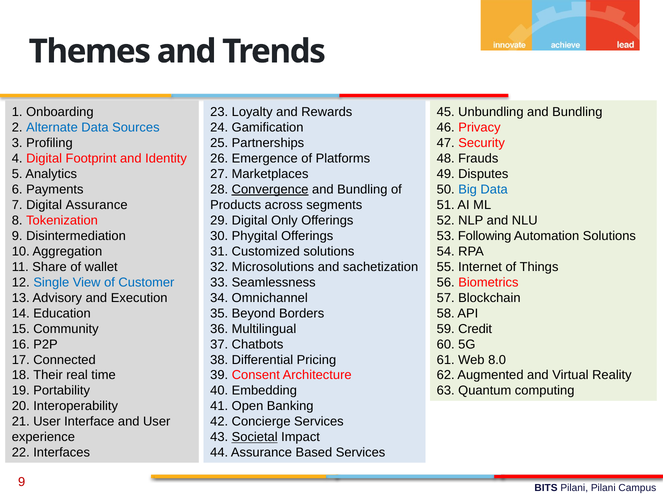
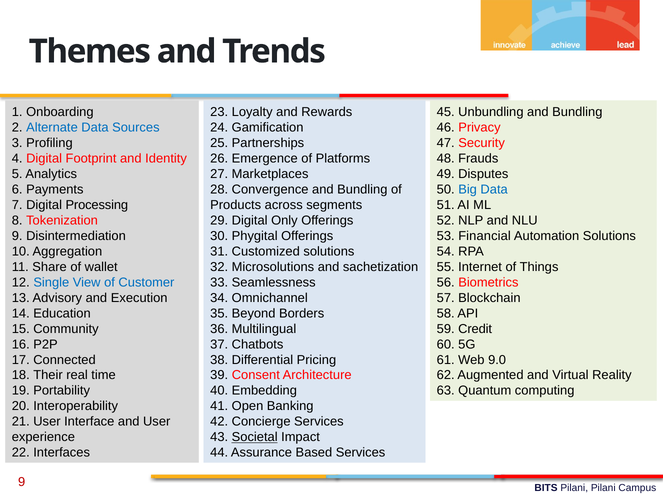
Convergence underline: present -> none (270, 190)
Digital Assurance: Assurance -> Processing (97, 205)
Following: Following -> Financial (485, 236)
8.0: 8.0 -> 9.0 (497, 360)
